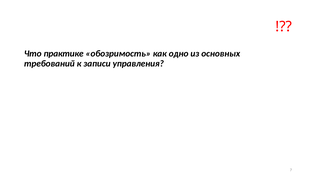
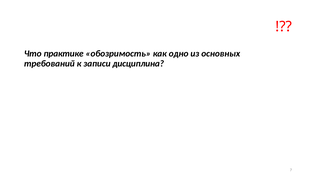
управления: управления -> дисциплина (138, 63)
